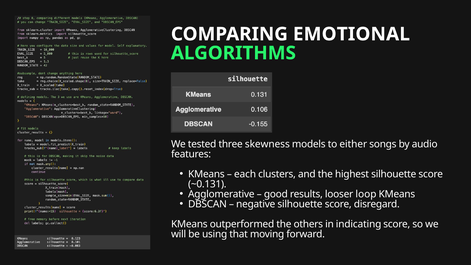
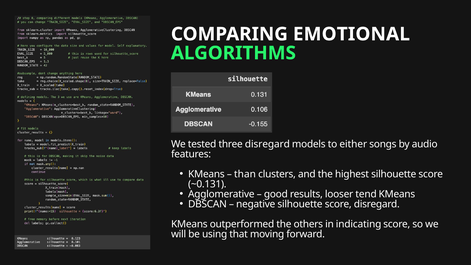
three skewness: skewness -> disregard (267, 144)
each: each -> than (245, 174)
loop: loop -> tend (366, 194)
